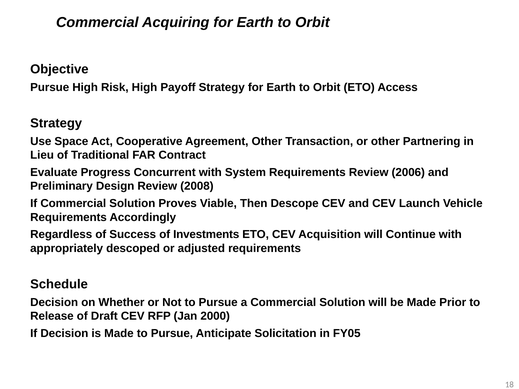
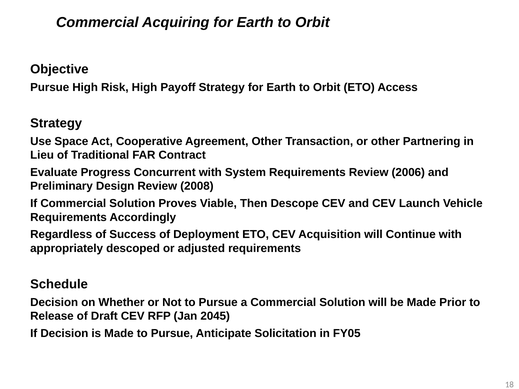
Investments: Investments -> Deployment (206, 235)
2000: 2000 -> 2045 (215, 316)
